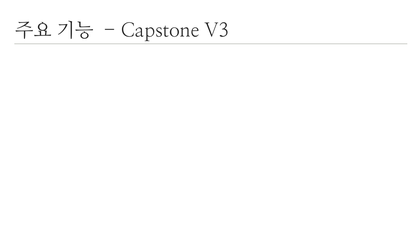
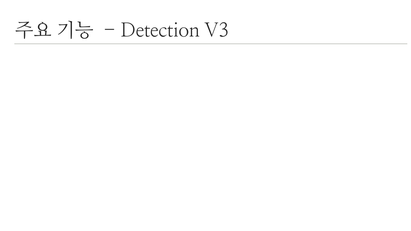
Capstone: Capstone -> Detection (160, 31)
